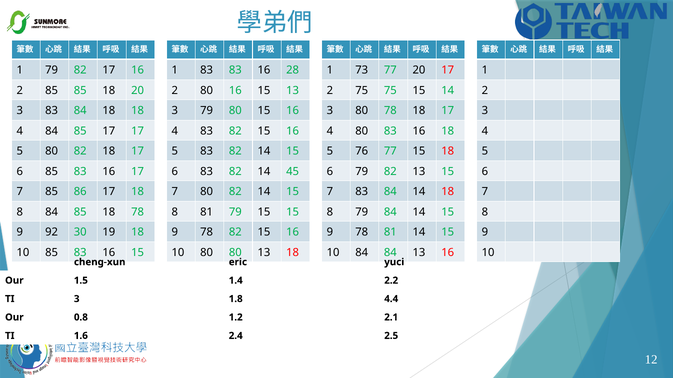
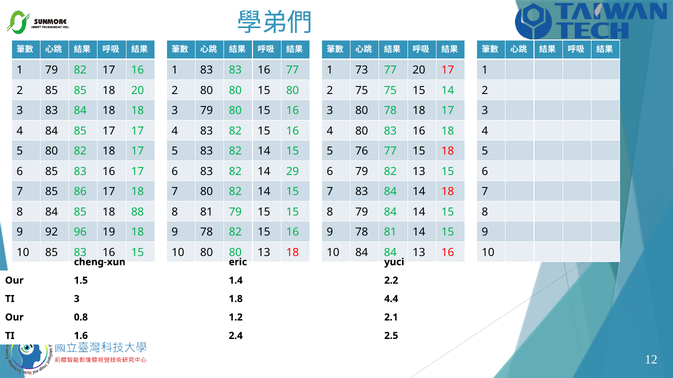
16 28: 28 -> 77 (293, 70)
2 80 16: 16 -> 80 (235, 90)
15 13: 13 -> 80 (293, 90)
45: 45 -> 29 (293, 172)
18 78: 78 -> 88 (138, 212)
30: 30 -> 96 (80, 232)
